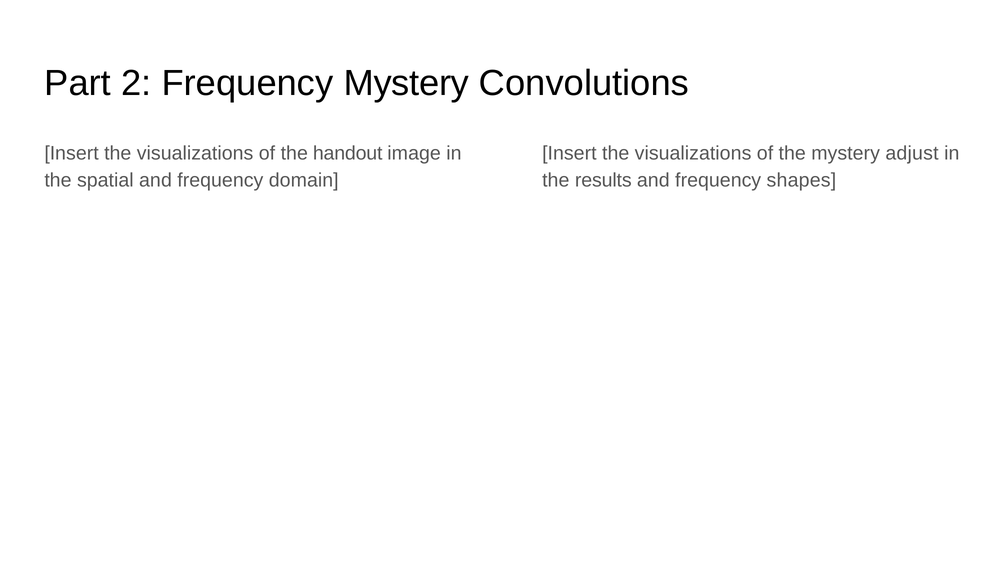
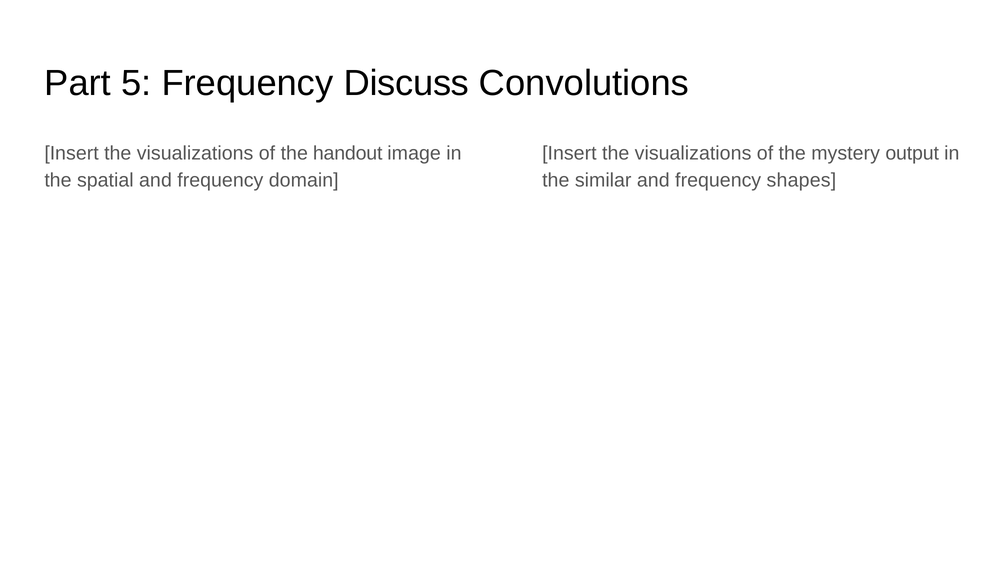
2: 2 -> 5 (136, 83)
Frequency Mystery: Mystery -> Discuss (406, 83)
adjust: adjust -> output (912, 154)
results: results -> similar (603, 181)
